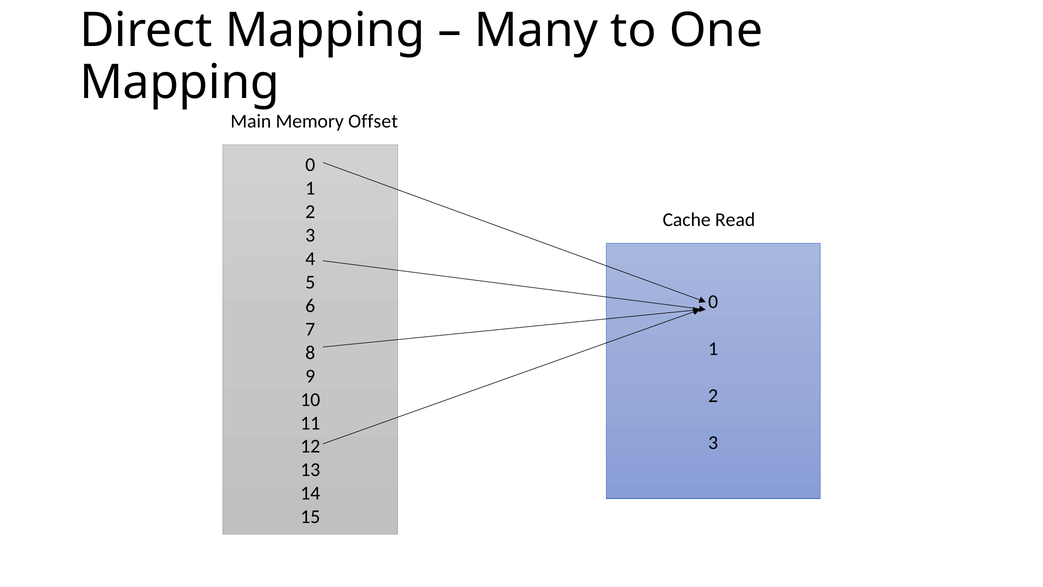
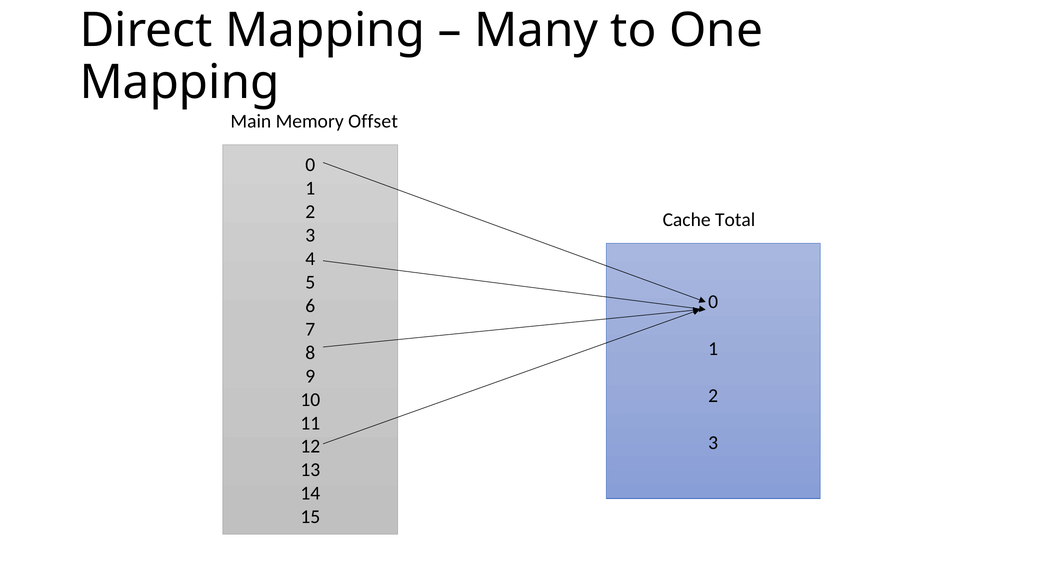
Read: Read -> Total (735, 220)
